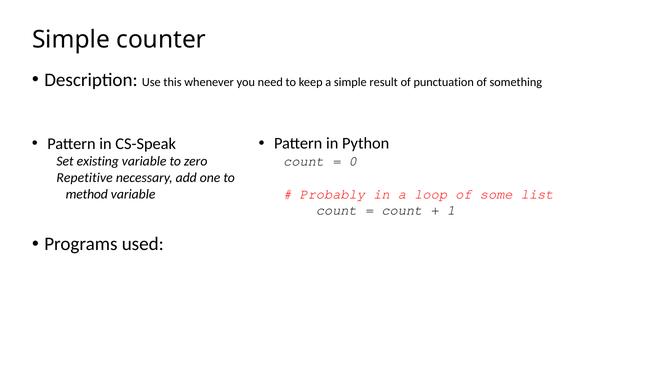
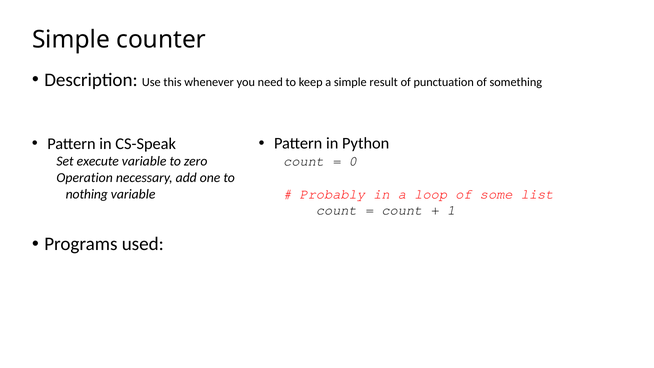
existing: existing -> execute (98, 161)
Repetitive: Repetitive -> Operation (85, 178)
method: method -> nothing (87, 194)
